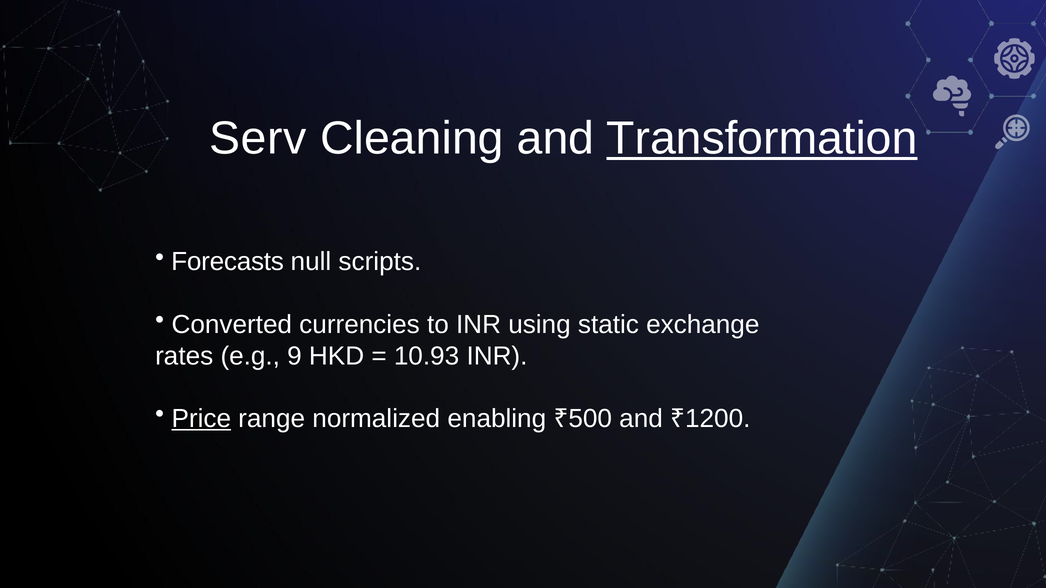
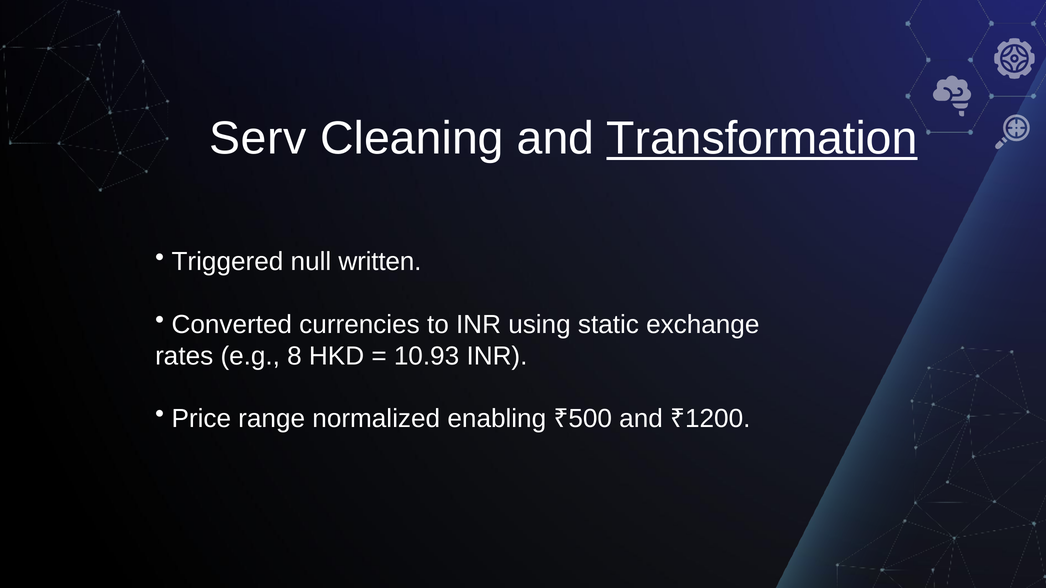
Forecasts: Forecasts -> Triggered (227, 262)
scripts: scripts -> written (380, 262)
9: 9 -> 8 (294, 356)
Price underline: present -> none (201, 419)
